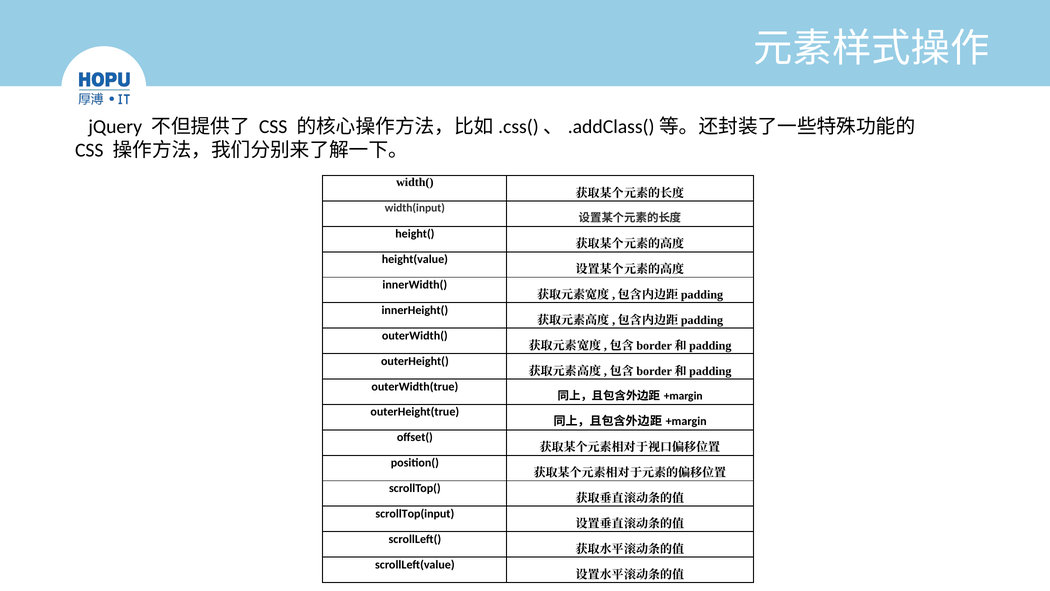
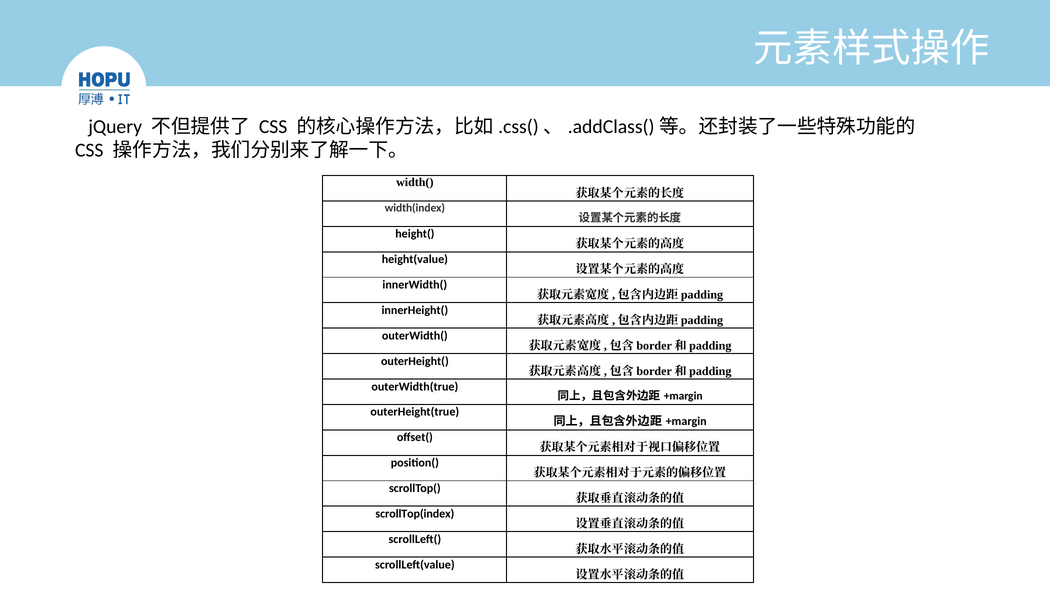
width(input: width(input -> width(index (415, 208)
scrollTop(input: scrollTop(input -> scrollTop(index (415, 513)
